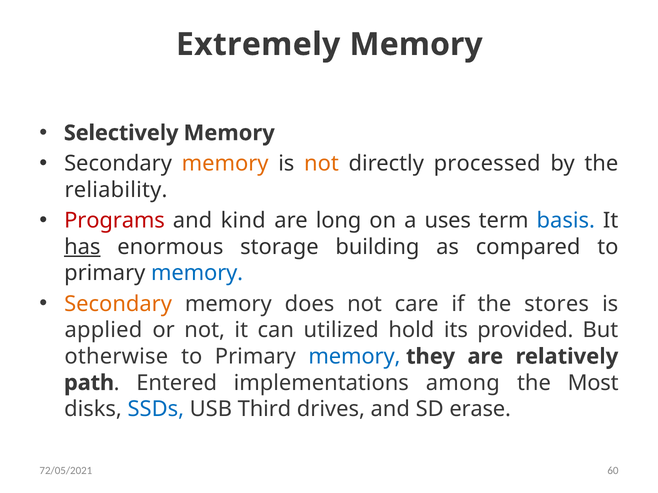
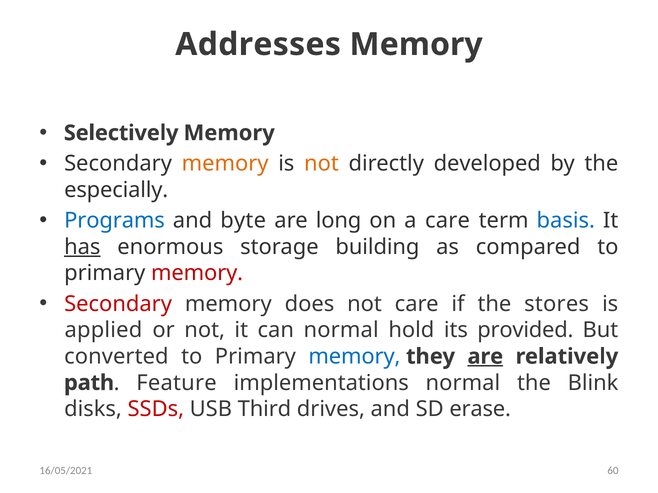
Extremely: Extremely -> Addresses (258, 44)
processed: processed -> developed (487, 164)
reliability: reliability -> especially (116, 190)
Programs colour: red -> blue (115, 221)
kind: kind -> byte (243, 221)
a uses: uses -> care (448, 221)
memory colour: blue -> red (197, 273)
Secondary colour: orange -> red (118, 304)
can utilized: utilized -> normal (341, 331)
otherwise: otherwise -> converted (116, 357)
are underline: none -> present (485, 357)
Entered: Entered -> Feature (177, 383)
implementations among: among -> normal (463, 383)
Most: Most -> Blink (593, 383)
SSDs colour: blue -> red (156, 409)
72/05/2021: 72/05/2021 -> 16/05/2021 (66, 471)
